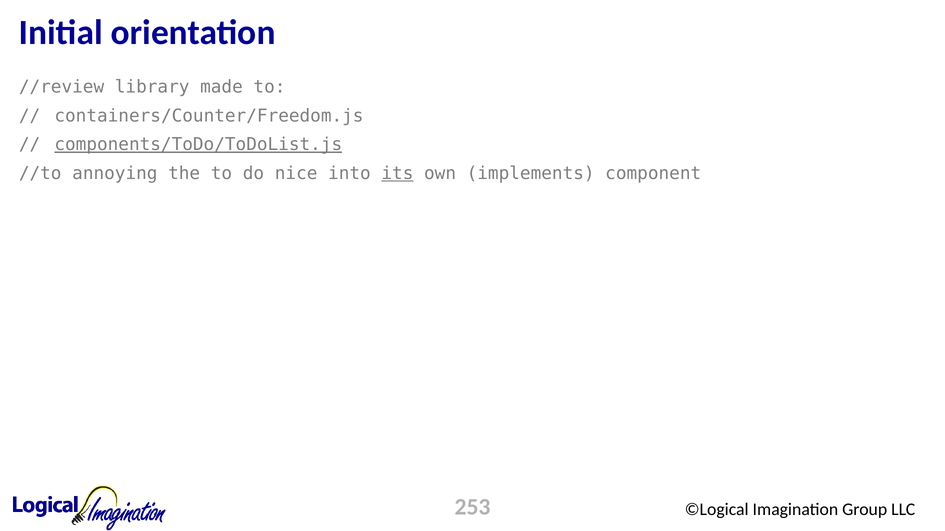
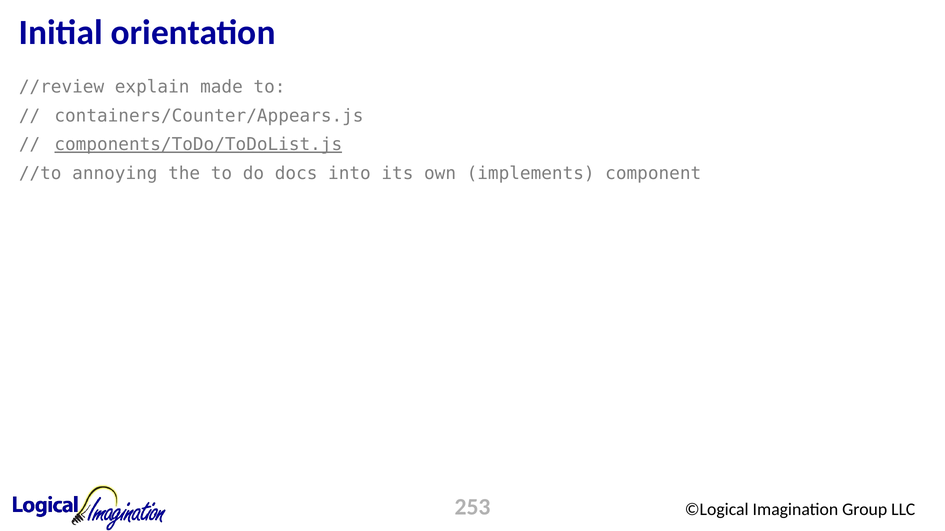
library: library -> explain (152, 87)
containers/Counter/Freedom.js: containers/Counter/Freedom.js -> containers/Counter/Appears.js (209, 116)
nice: nice -> docs (296, 174)
its underline: present -> none (397, 174)
